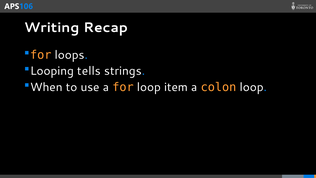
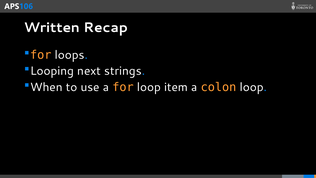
Writing: Writing -> Written (52, 27)
tells: tells -> next (89, 71)
